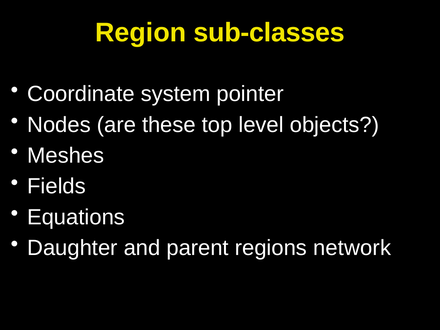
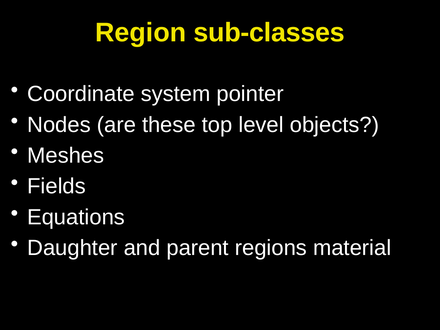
network: network -> material (352, 248)
